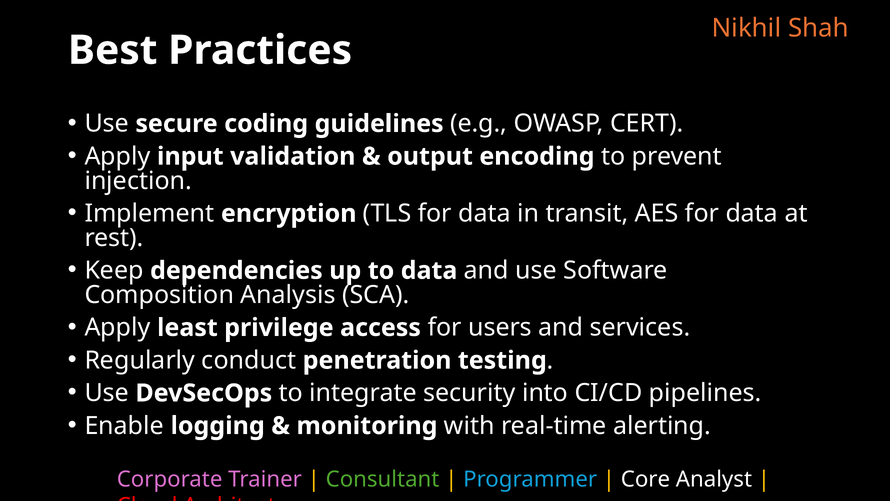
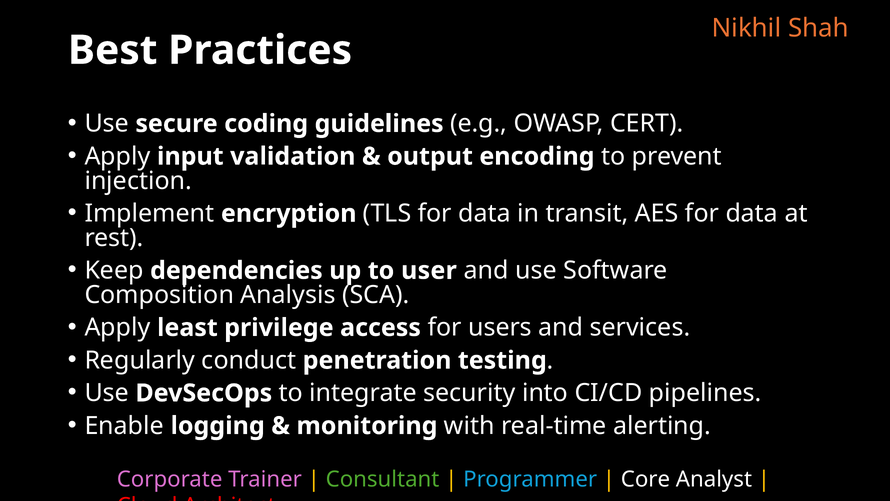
to data: data -> user (429, 270)
